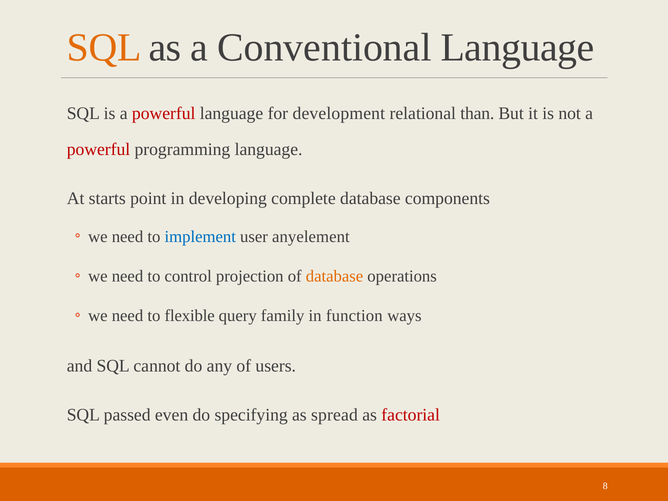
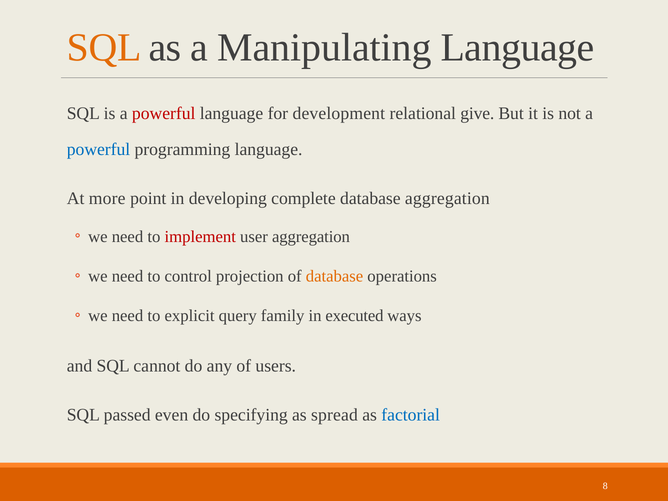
Conventional: Conventional -> Manipulating (324, 48)
than: than -> give (477, 113)
powerful colour: red -> blue (99, 149)
starts: starts -> more (107, 198)
database components: components -> aggregation (447, 198)
implement colour: blue -> red (200, 237)
user anyelement: anyelement -> aggregation (311, 237)
flexible: flexible -> explicit (190, 316)
function: function -> executed (354, 316)
factorial colour: red -> blue (411, 415)
